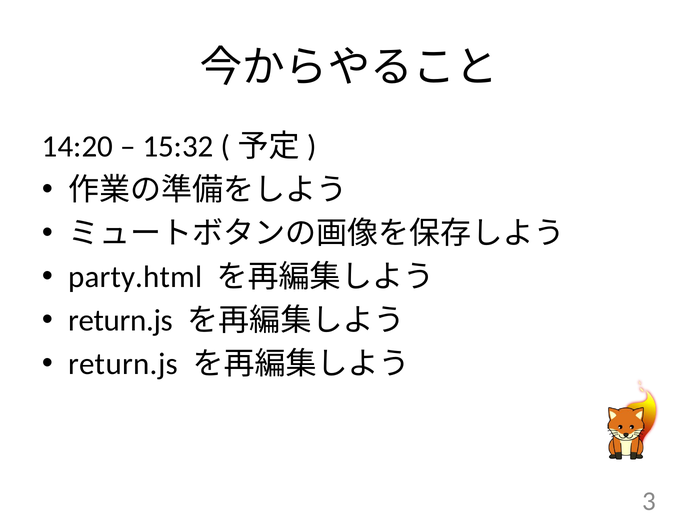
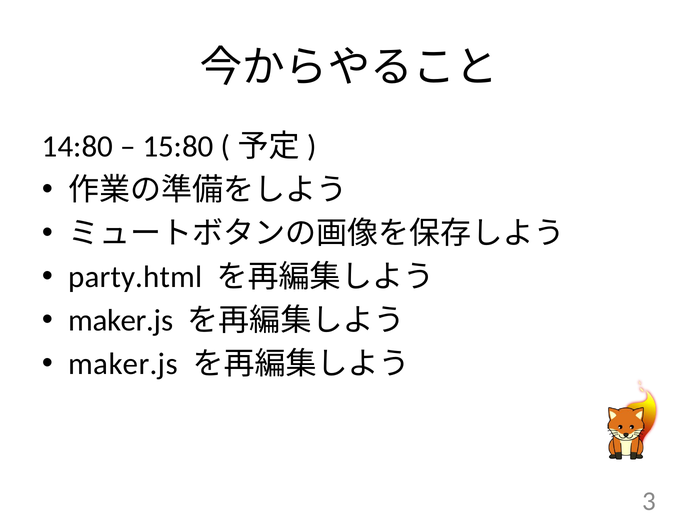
14:20: 14:20 -> 14:80 (77, 146)
15:32: 15:32 -> 15:80 (178, 146)
return.js: return.js -> maker.js (121, 320)
return.js: return.js -> maker.js (123, 364)
